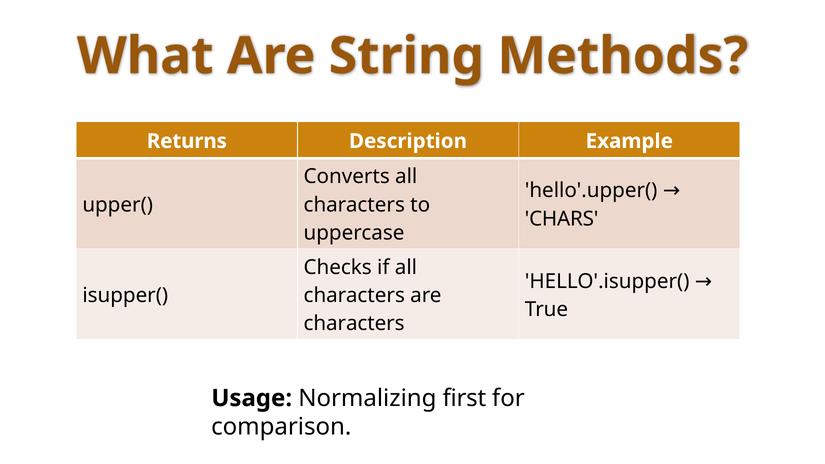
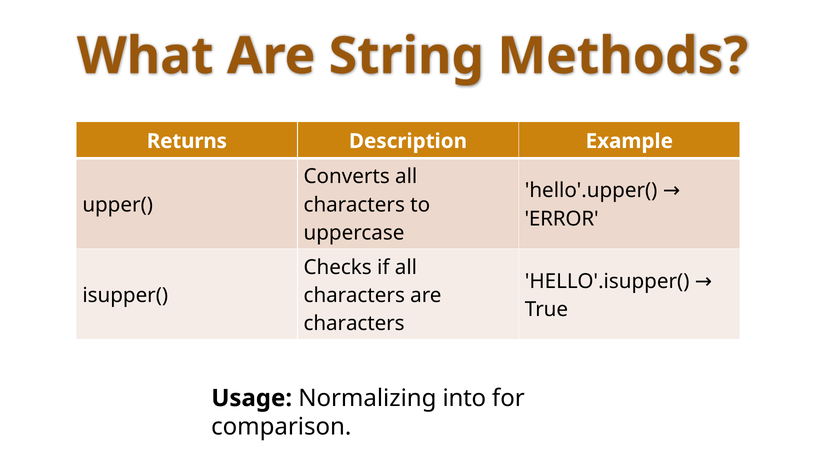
CHARS: CHARS -> ERROR (562, 219)
first: first -> into (464, 398)
